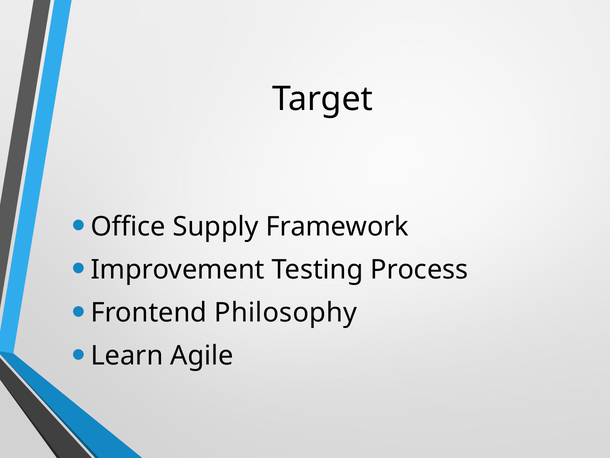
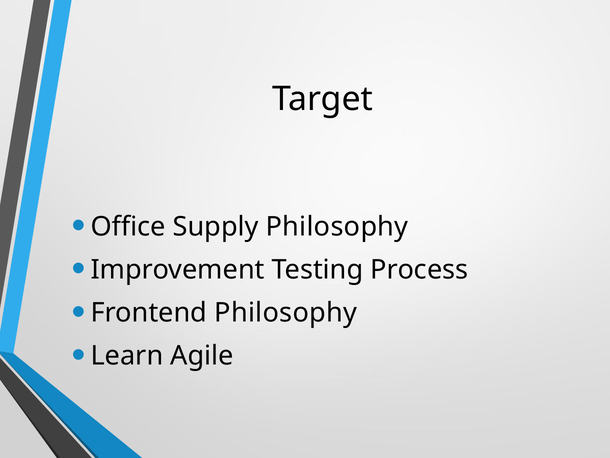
Supply Framework: Framework -> Philosophy (337, 226)
